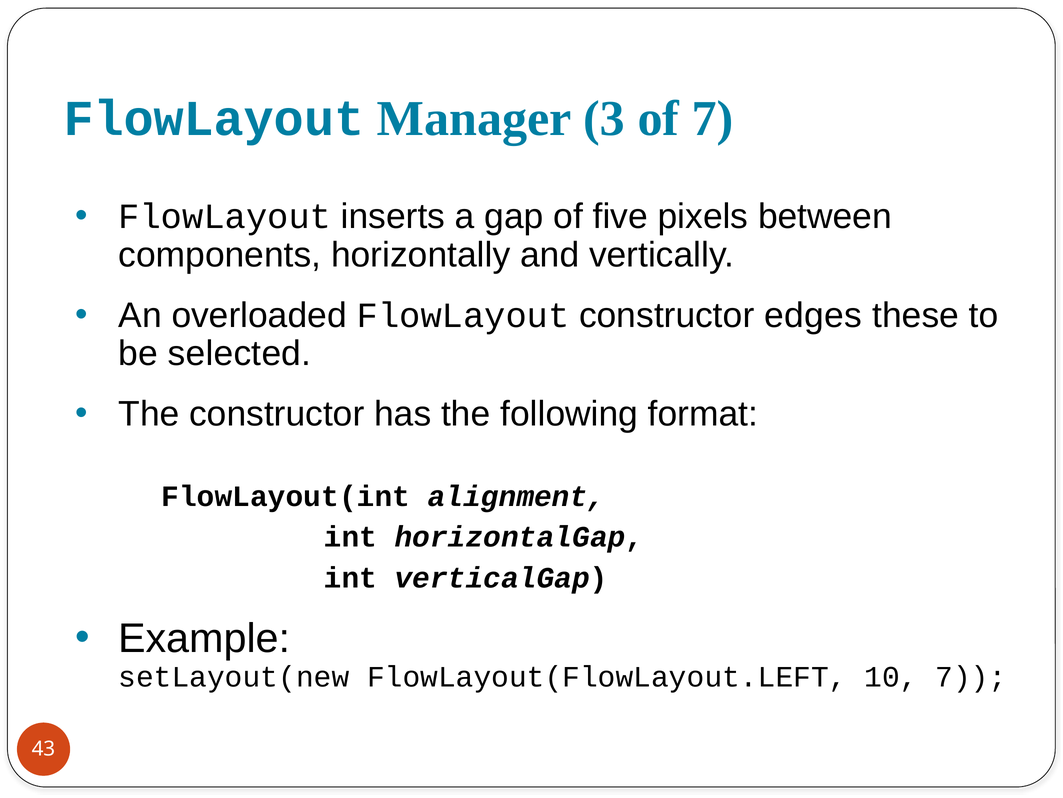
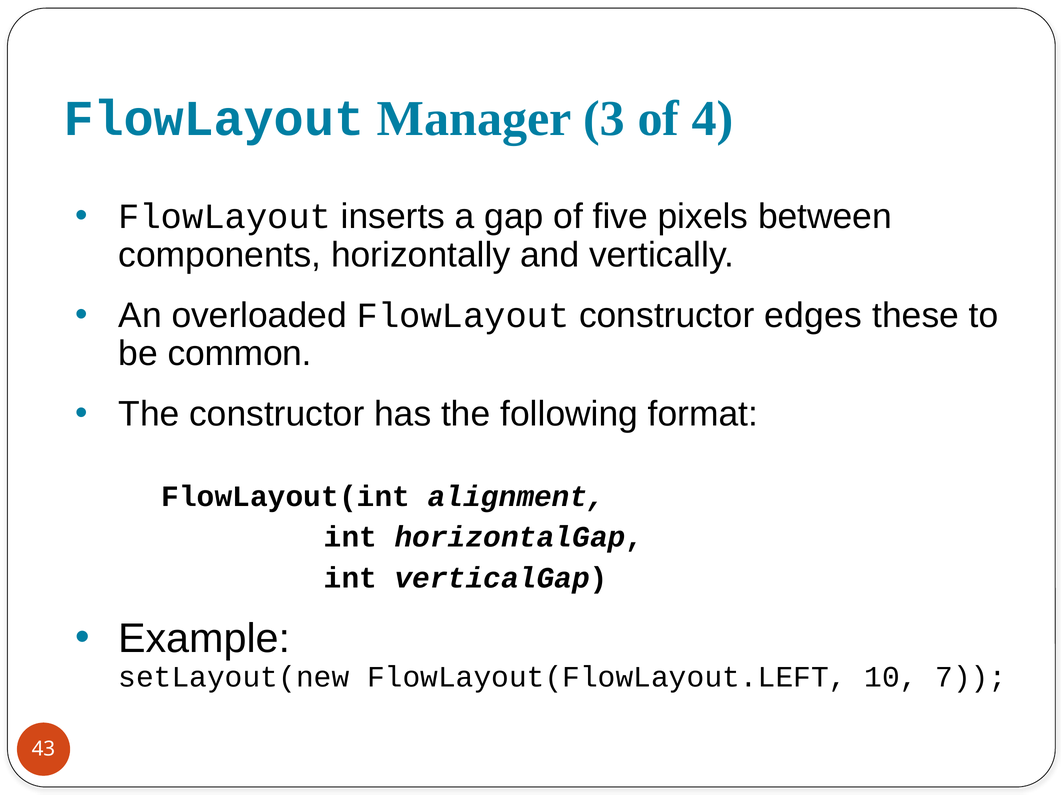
of 7: 7 -> 4 (713, 118)
selected: selected -> common (240, 353)
